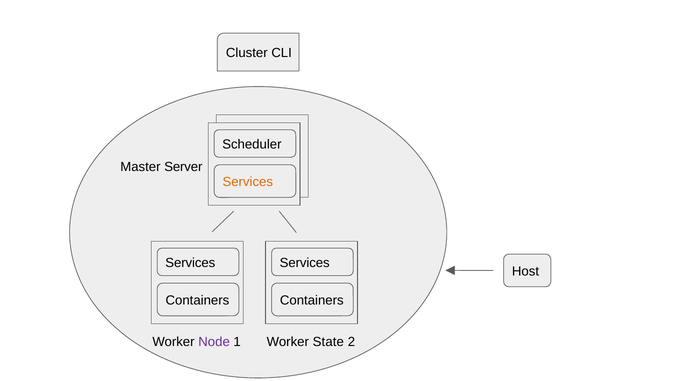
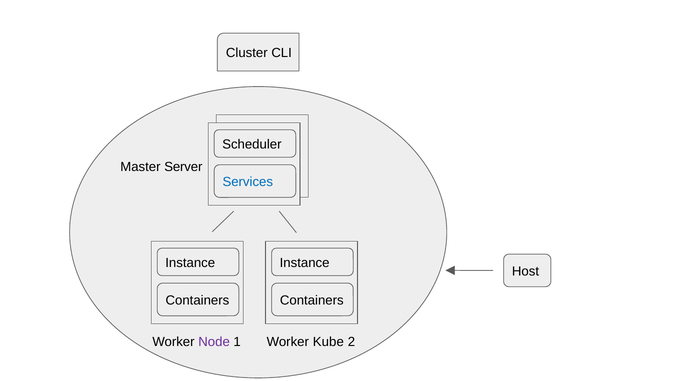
Services colour: orange -> blue (248, 182)
Services: Services -> Instance (190, 263)
Services: Services -> Instance (305, 263)
State: State -> Kube (328, 342)
